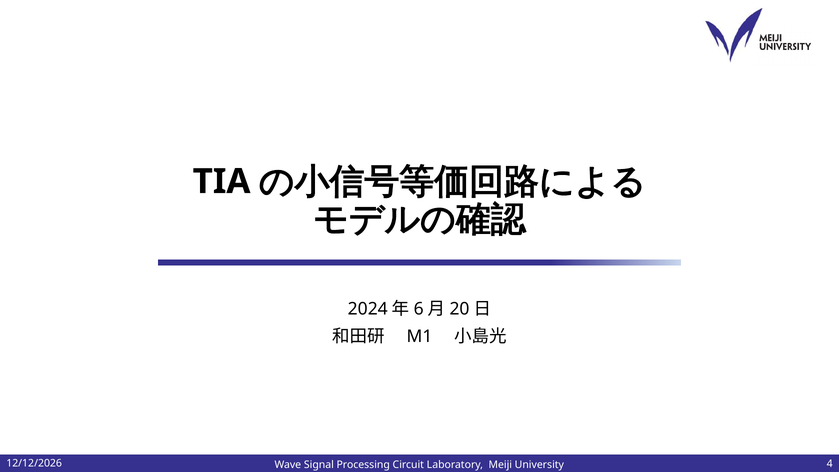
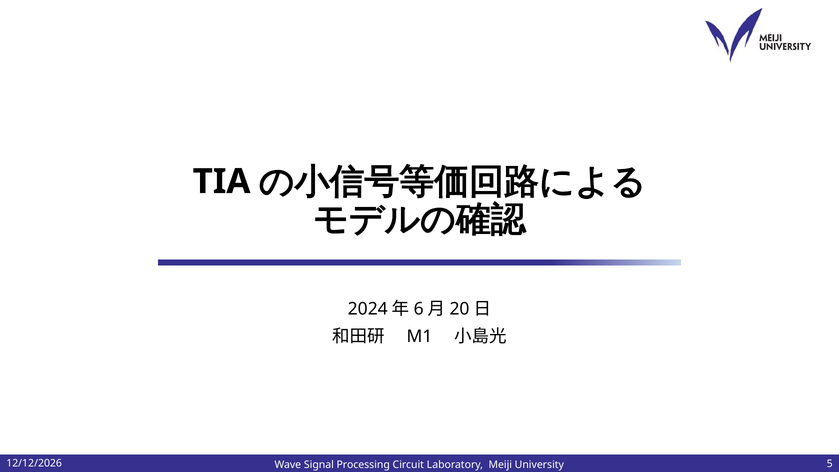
4: 4 -> 5 (830, 463)
